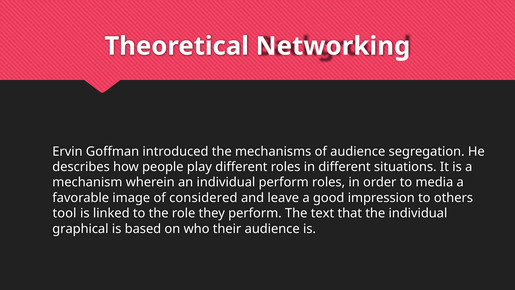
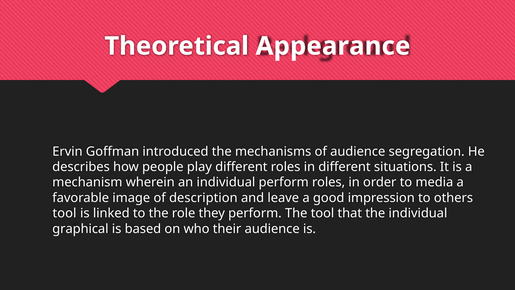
Networking: Networking -> Appearance (333, 46)
considered: considered -> description (203, 198)
The text: text -> tool (322, 213)
